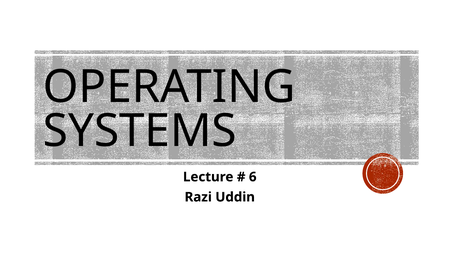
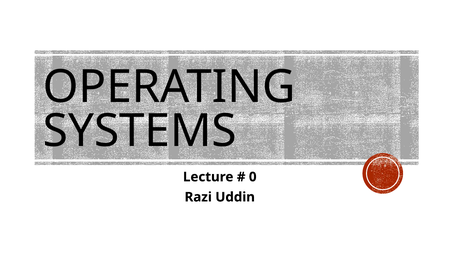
6: 6 -> 0 (253, 177)
